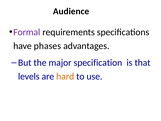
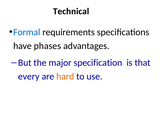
Audience: Audience -> Technical (71, 11)
Formal colour: purple -> blue (27, 32)
levels: levels -> every (29, 76)
